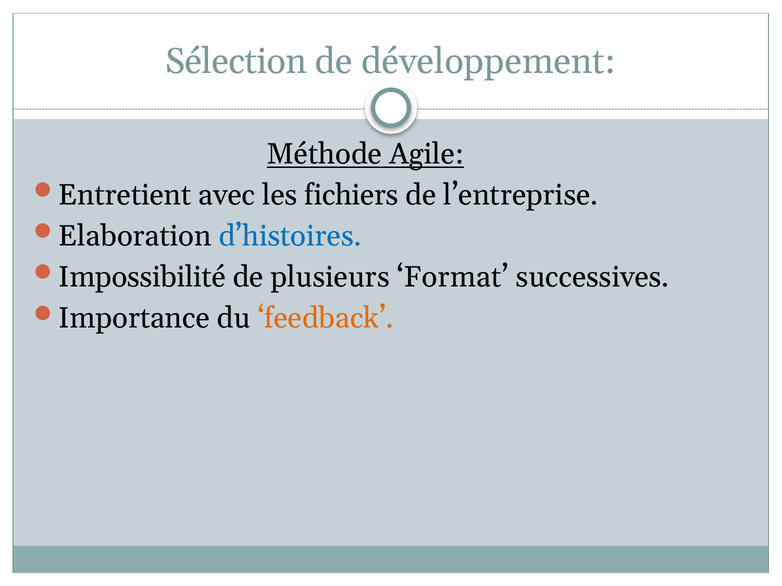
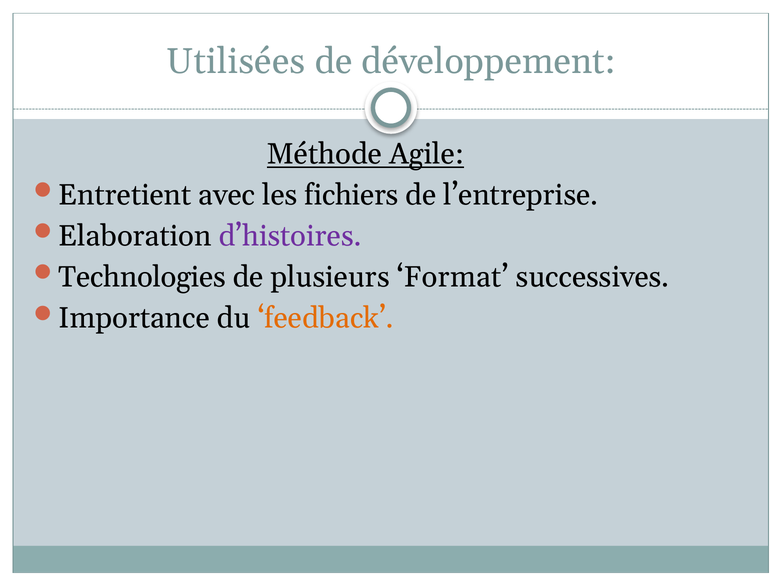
Sélection: Sélection -> Utilisées (236, 62)
d’histoires colour: blue -> purple (290, 236)
Impossibilité: Impossibilité -> Technologies (142, 277)
